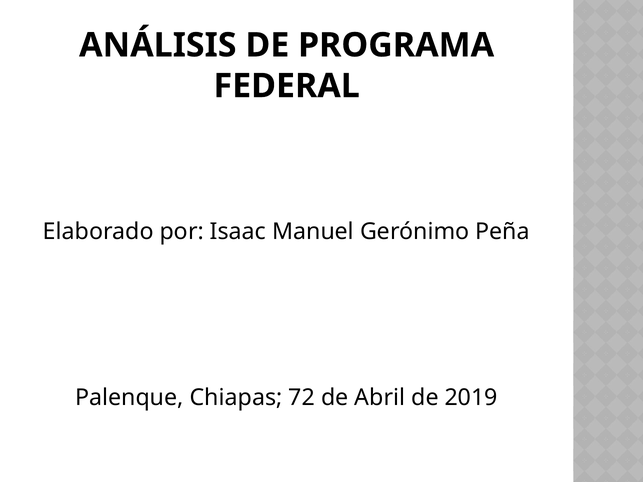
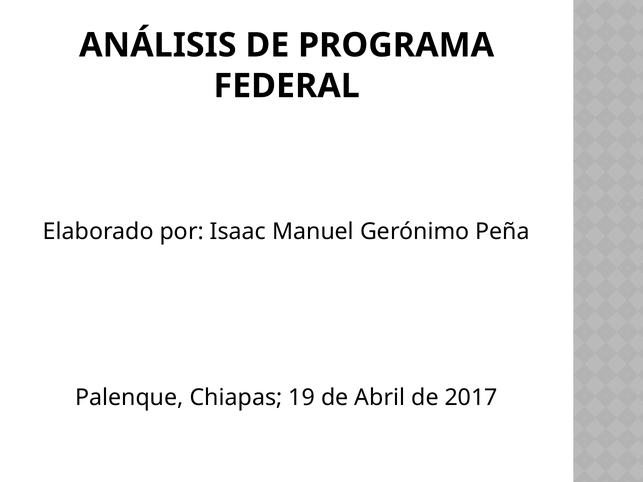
72: 72 -> 19 (302, 398)
2019: 2019 -> 2017 (471, 398)
